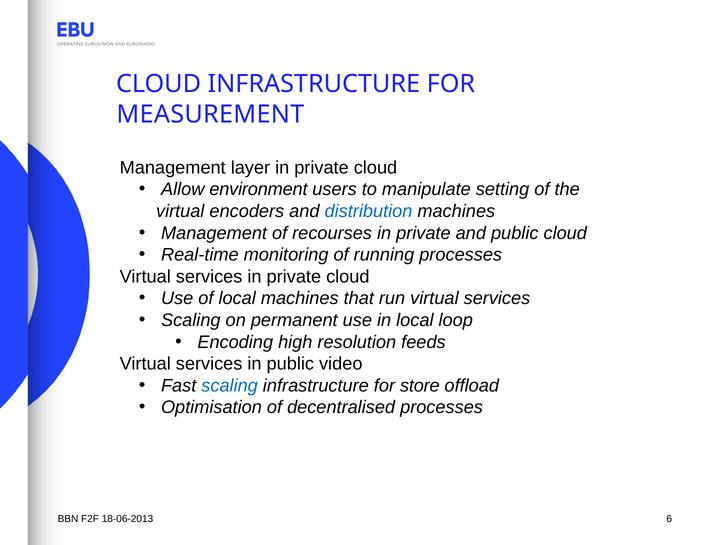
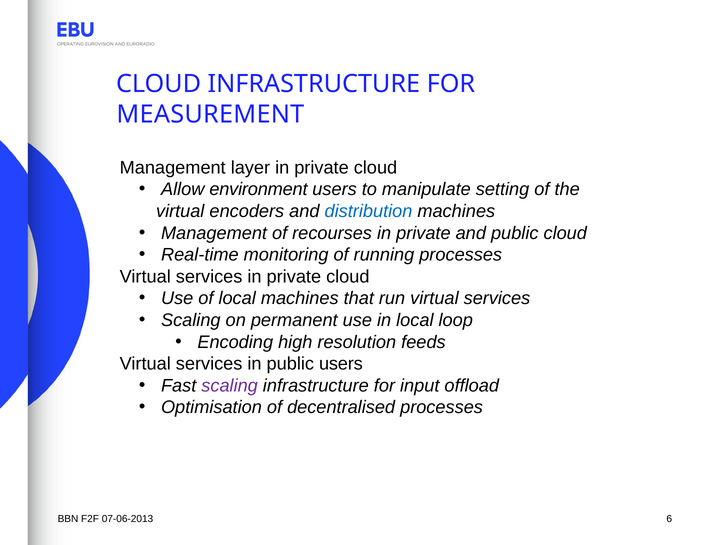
public video: video -> users (341, 364)
scaling colour: blue -> purple (230, 386)
store: store -> input (420, 386)
18-06-2013: 18-06-2013 -> 07-06-2013 (127, 519)
